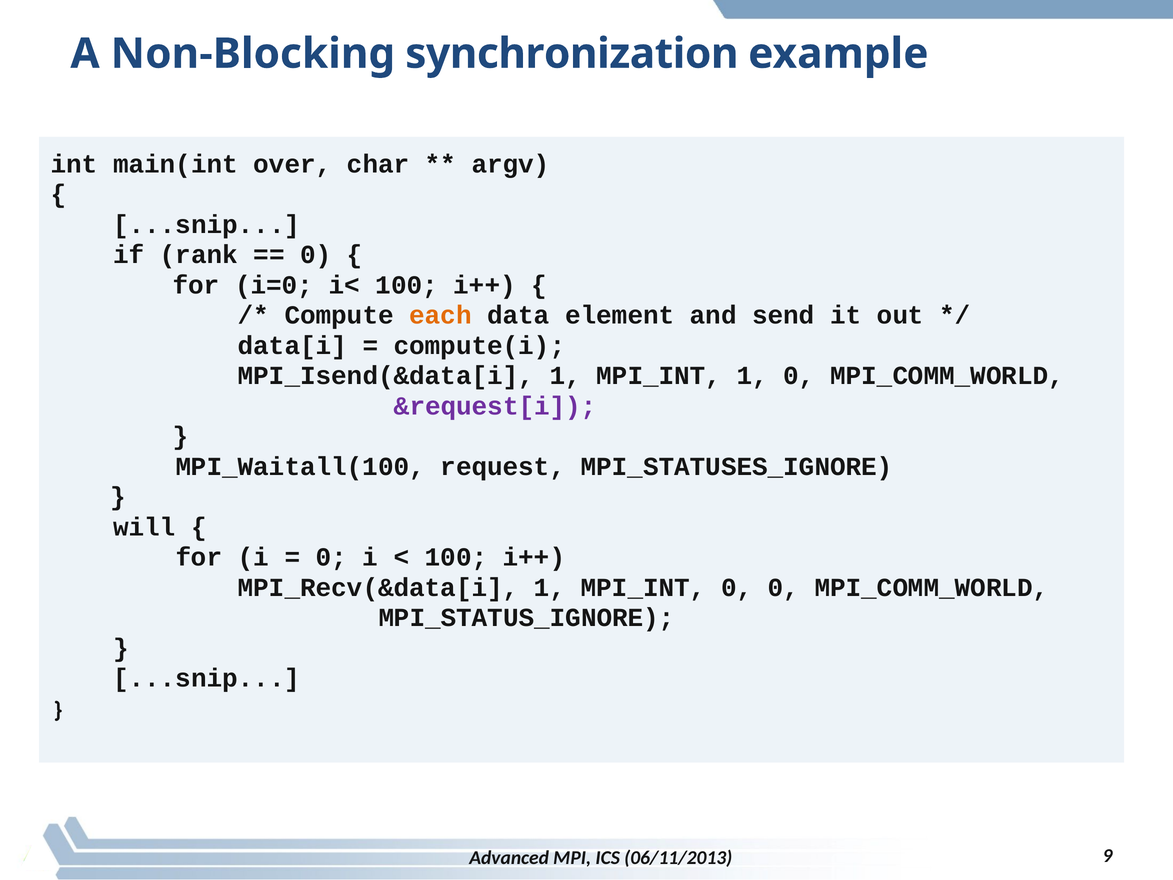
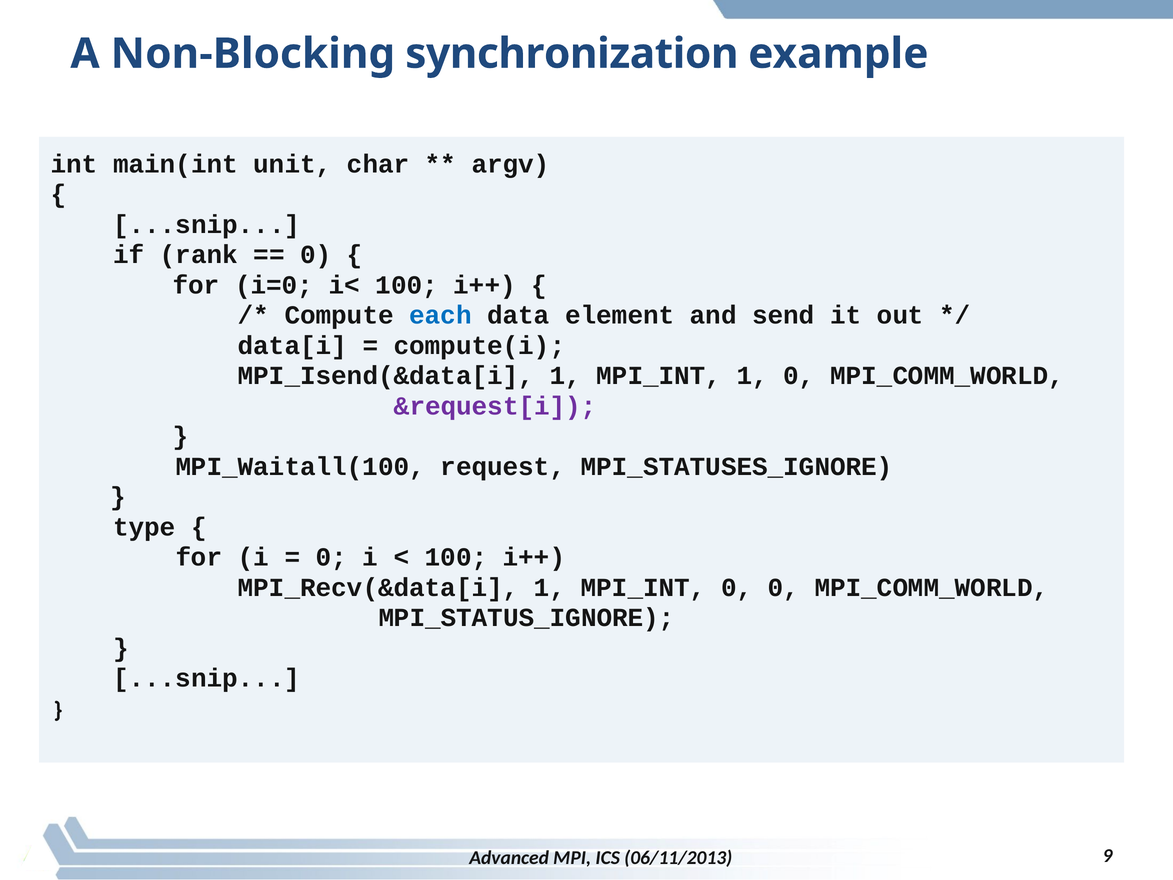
over: over -> unit (292, 164)
each colour: orange -> blue (440, 315)
will: will -> type (144, 527)
